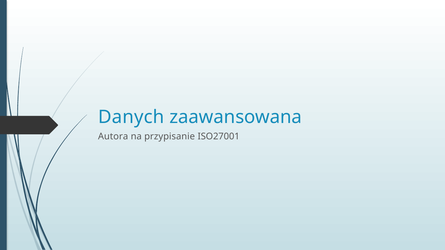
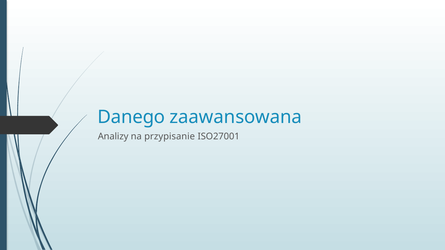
Danych: Danych -> Danego (131, 117)
Autora: Autora -> Analizy (113, 137)
